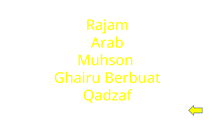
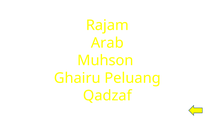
Berbuat: Berbuat -> Peluang (133, 78)
